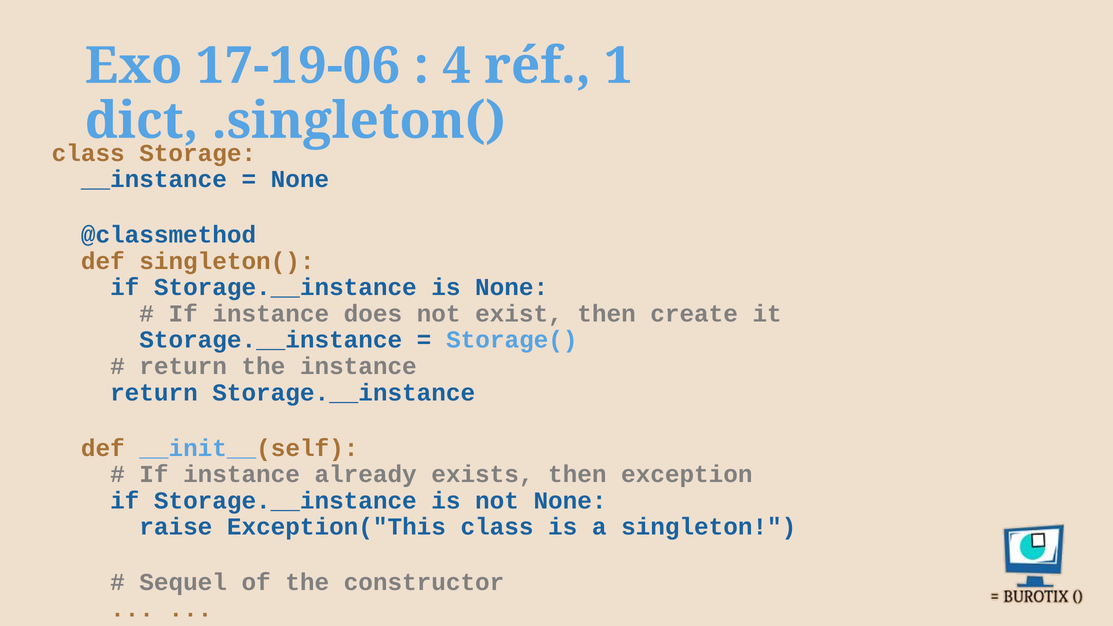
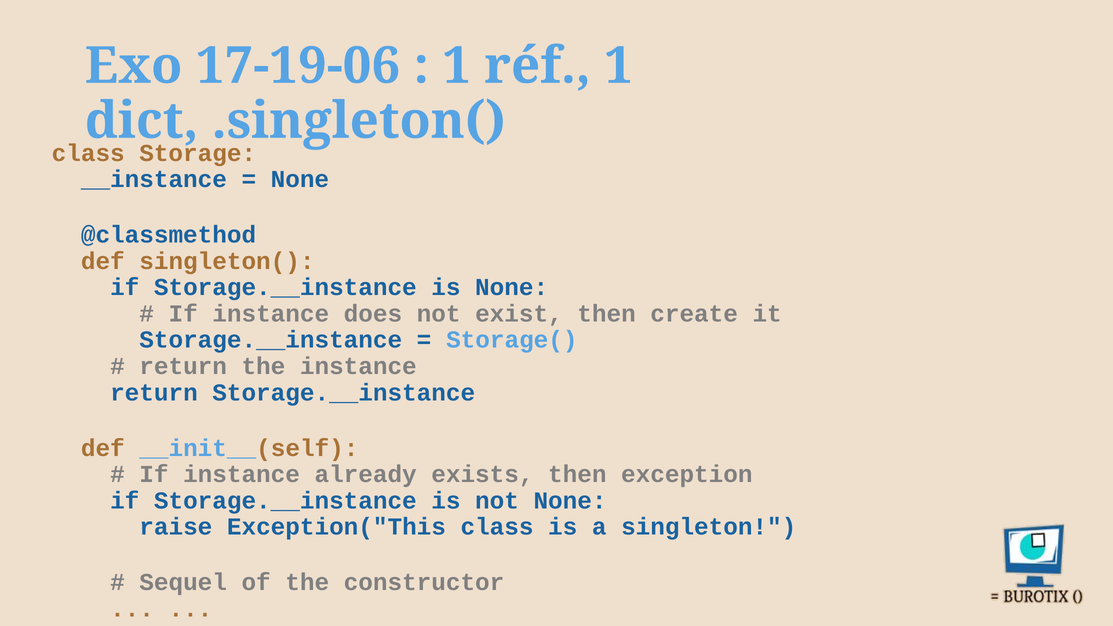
4: 4 -> 1 (457, 66)
